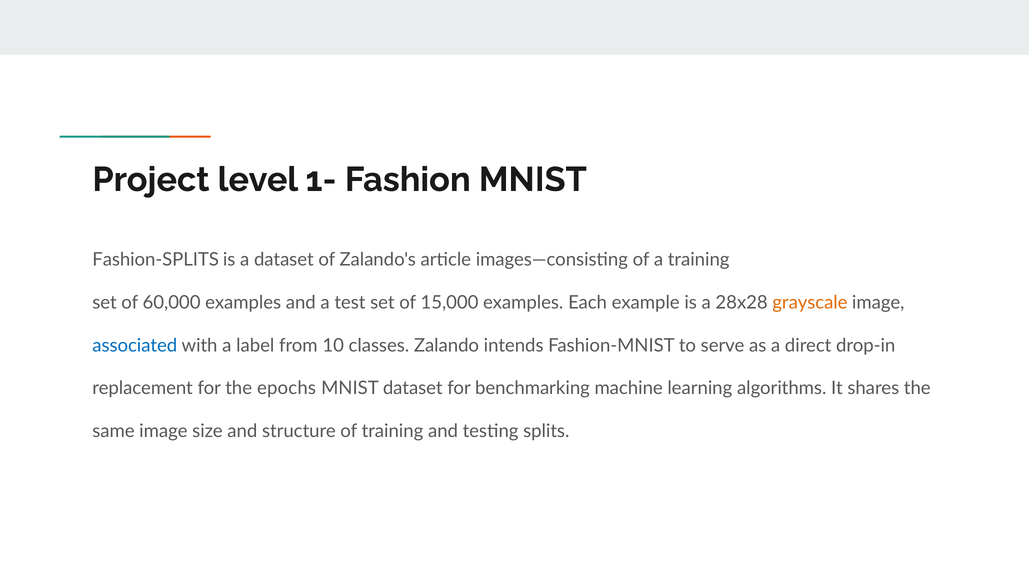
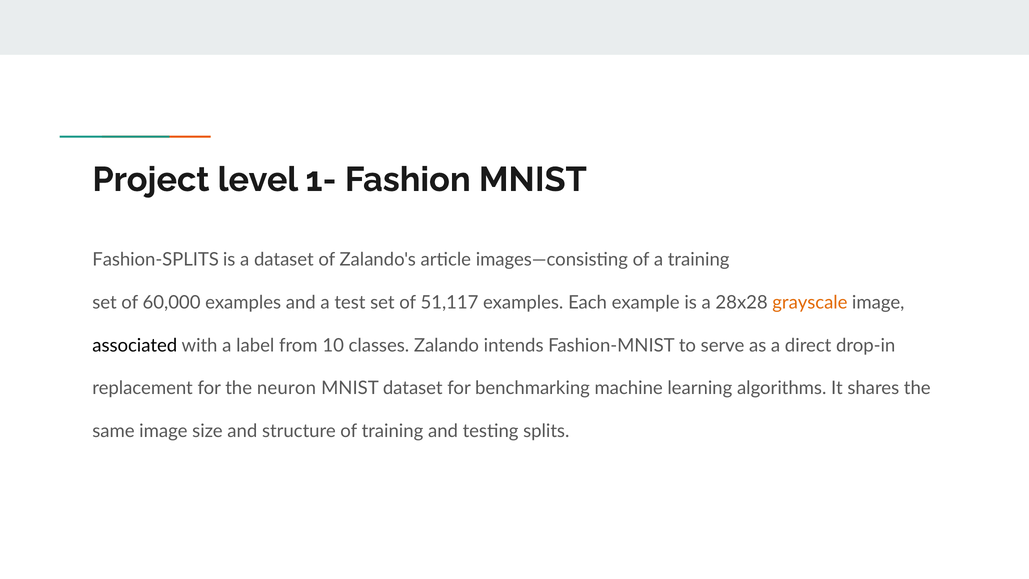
15,000: 15,000 -> 51,117 (450, 303)
associated colour: blue -> black (135, 345)
epochs: epochs -> neuron (287, 388)
